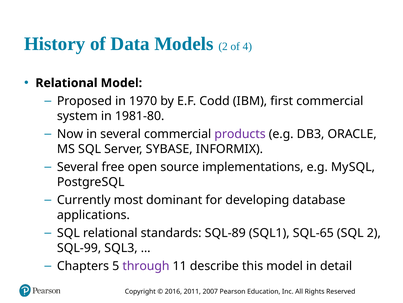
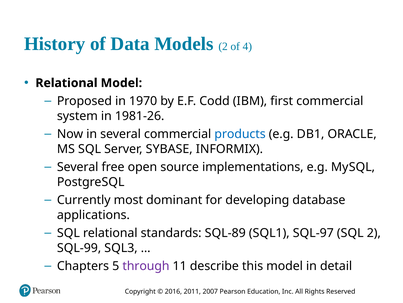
1981-80: 1981-80 -> 1981-26 (140, 116)
products colour: purple -> blue (240, 134)
3: 3 -> 1 (319, 134)
L-65: L-65 -> L-97 (322, 233)
